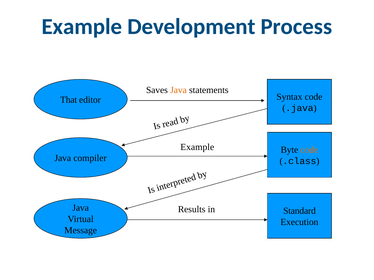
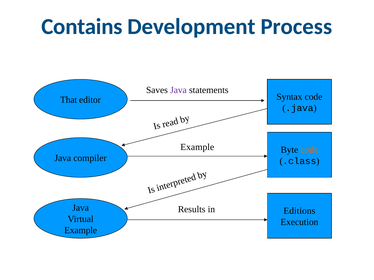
Example: Example -> Contains (82, 27)
Java colour: orange -> purple (178, 90)
Standard: Standard -> Editions (299, 211)
Message: Message -> Example (81, 231)
